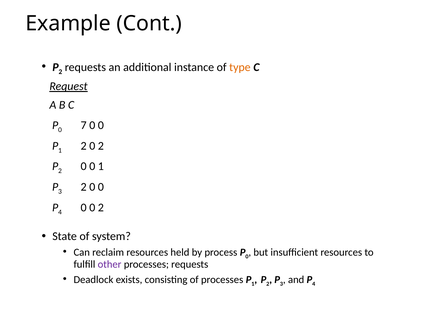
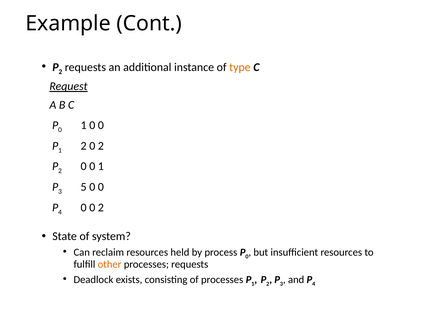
7: 7 -> 1 (84, 125)
2: 2 -> 5 (84, 187)
other colour: purple -> orange (110, 264)
